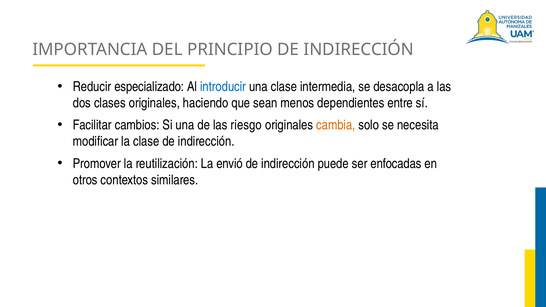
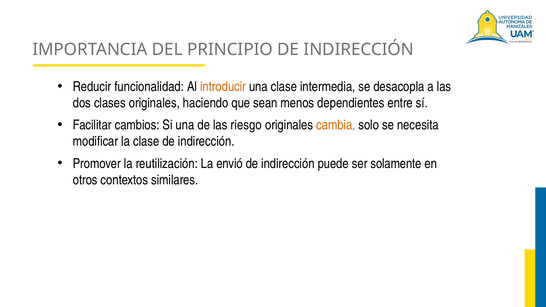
especializado: especializado -> funcionalidad (149, 87)
introducir colour: blue -> orange (223, 87)
enfocadas: enfocadas -> solamente (396, 164)
